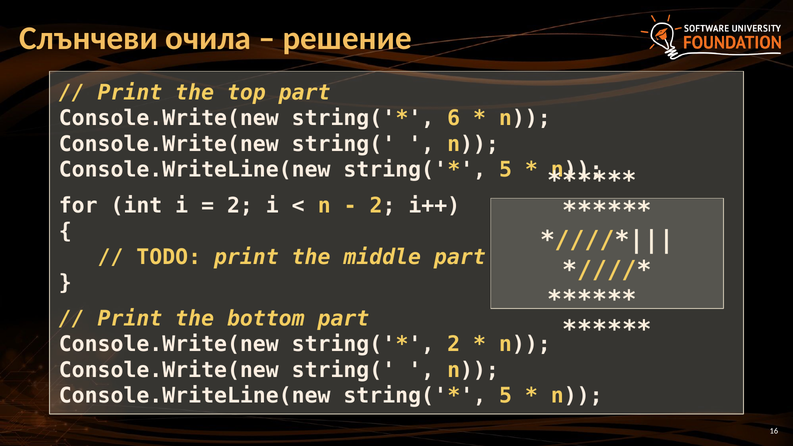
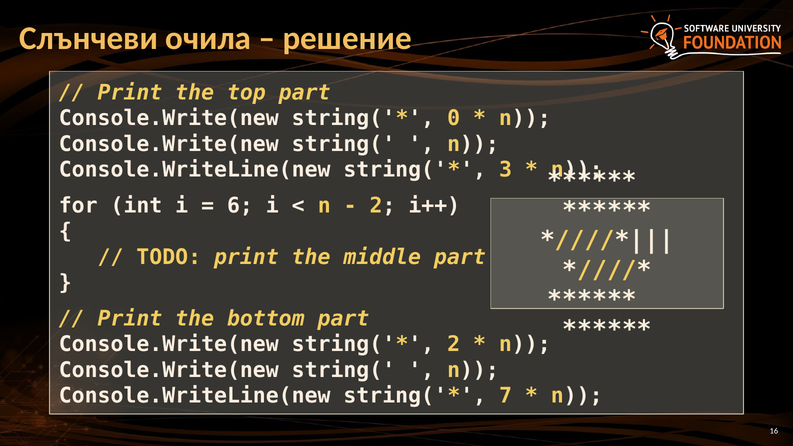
6: 6 -> 0 (454, 118)
5: 5 -> 3 (506, 170)
2: 2 -> 6 (240, 206)
5: 5 -> 7 (506, 396)
